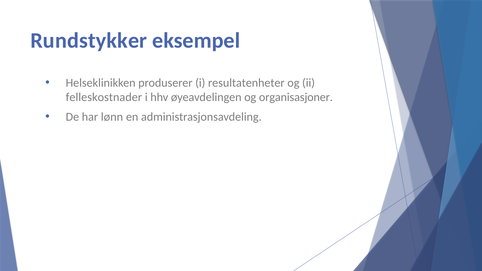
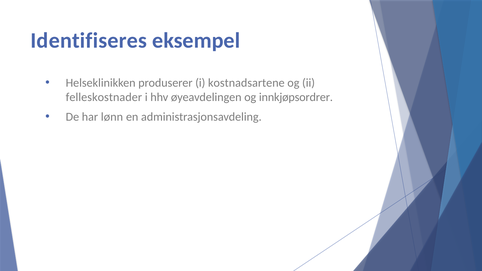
Rundstykker: Rundstykker -> Identifiseres (89, 41)
resultatenheter: resultatenheter -> kostnadsartene (246, 83)
organisasjoner: organisasjoner -> innkjøpsordrer (296, 97)
